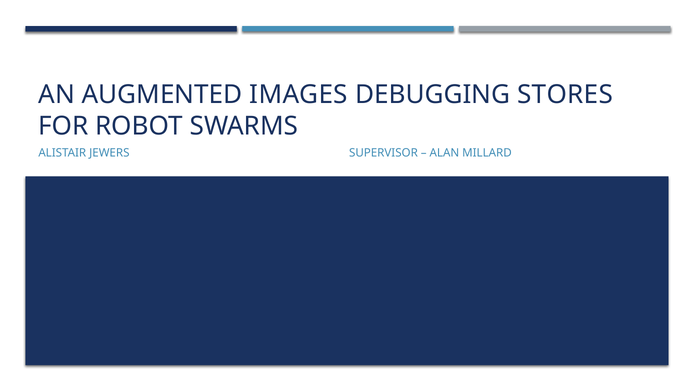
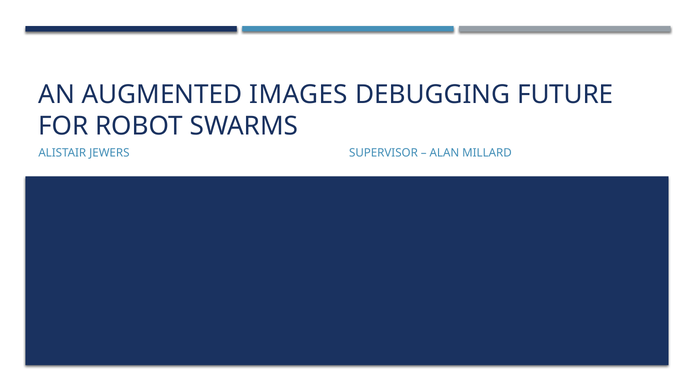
STORES: STORES -> FUTURE (565, 95)
